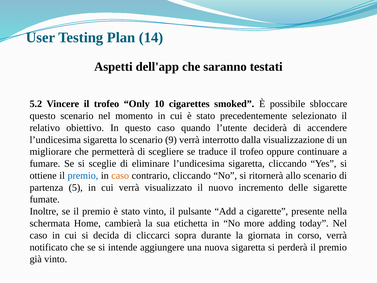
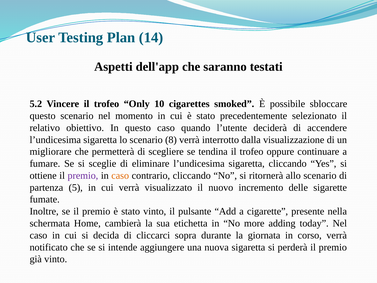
9: 9 -> 8 (171, 140)
traduce: traduce -> tendina (213, 152)
premio colour: blue -> purple (83, 175)
